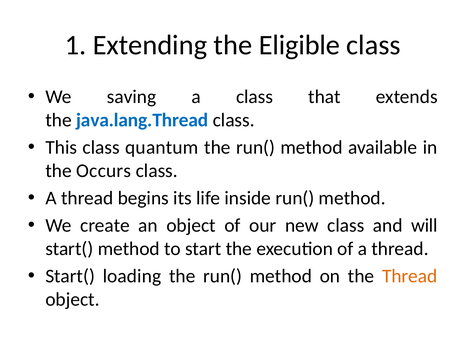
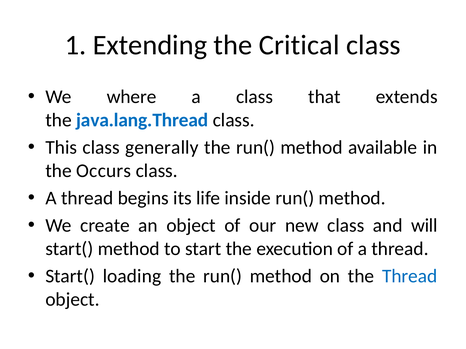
Eligible: Eligible -> Critical (299, 45)
saving: saving -> where (132, 97)
quantum: quantum -> generally (162, 148)
Thread colour: orange -> blue (410, 277)
